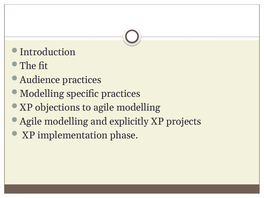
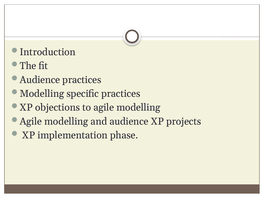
and explicitly: explicitly -> audience (129, 121)
